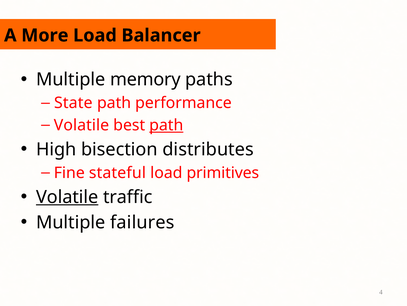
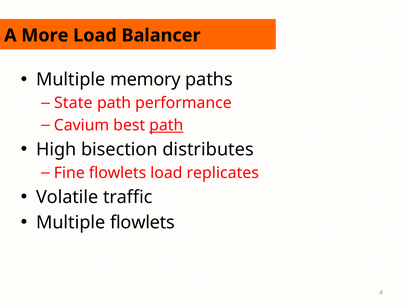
Volatile: Volatile -> Cavium (82, 125)
Fine stateful: stateful -> flowlets (118, 172)
primitives: primitives -> replicates (223, 172)
Volatile underline: present -> none (67, 197)
Multiple failures: failures -> flowlets (142, 222)
